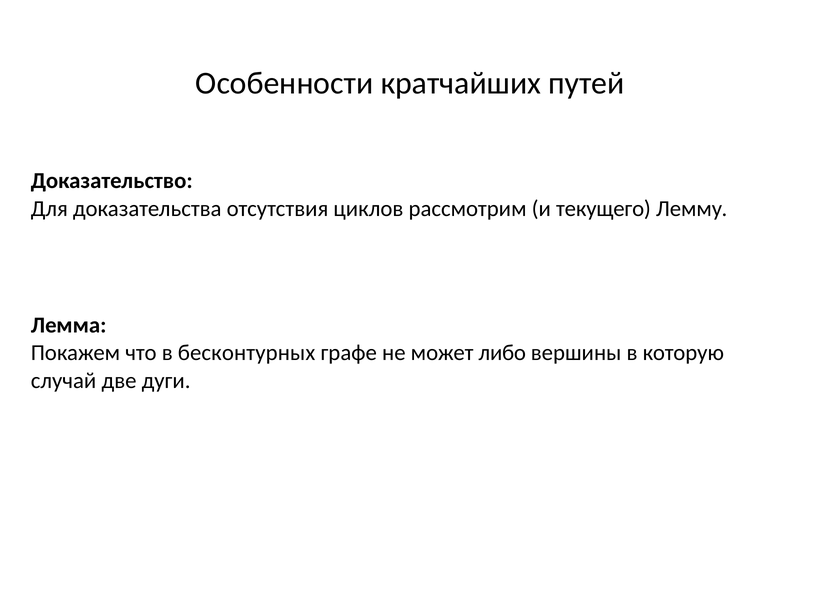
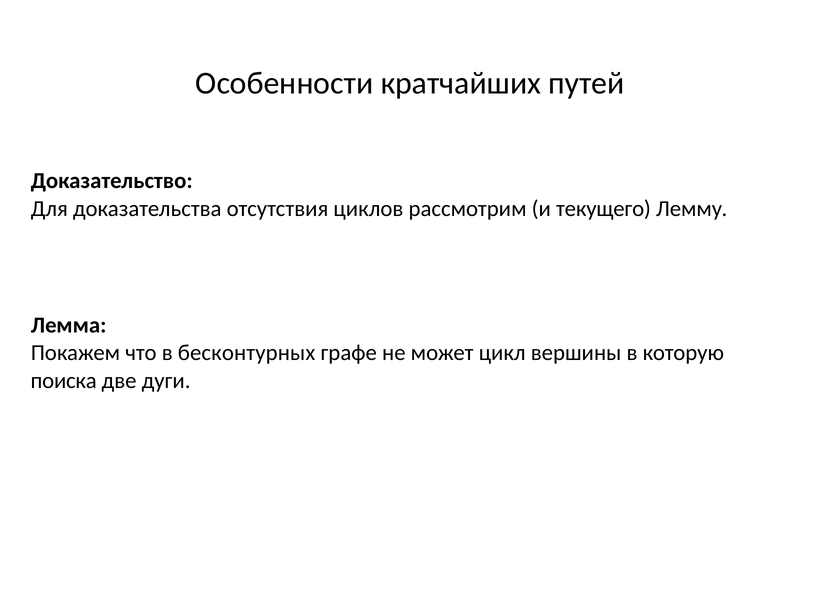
либо: либо -> цикл (502, 353)
случай: случай -> поиска (64, 381)
